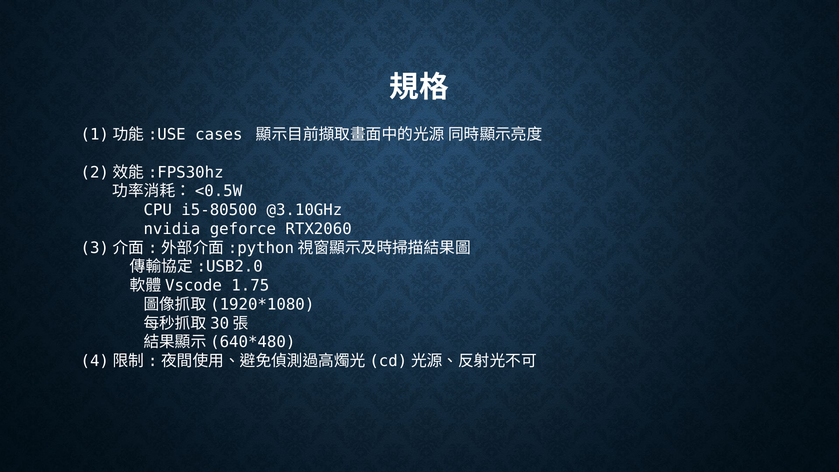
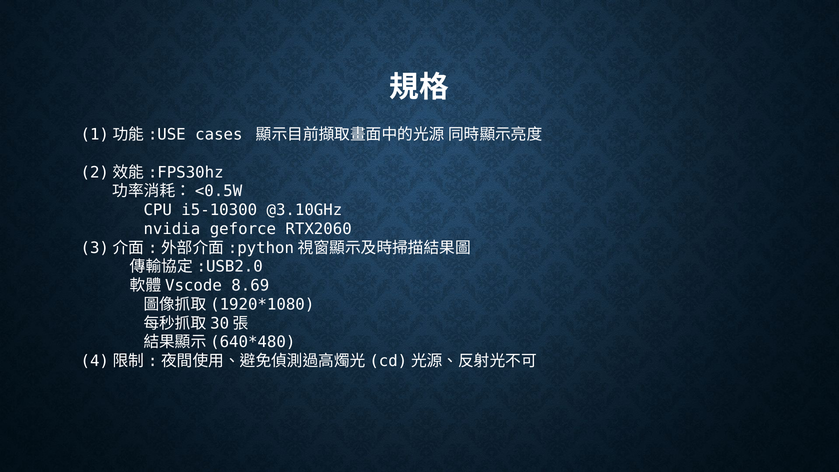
i5-80500: i5-80500 -> i5-10300 (219, 210)
1.75: 1.75 -> 8.69 (250, 286)
